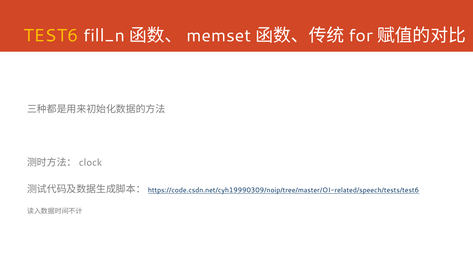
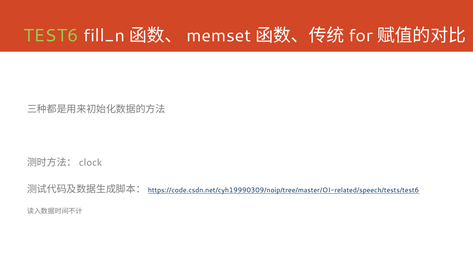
TEST6 colour: yellow -> light green (51, 36)
